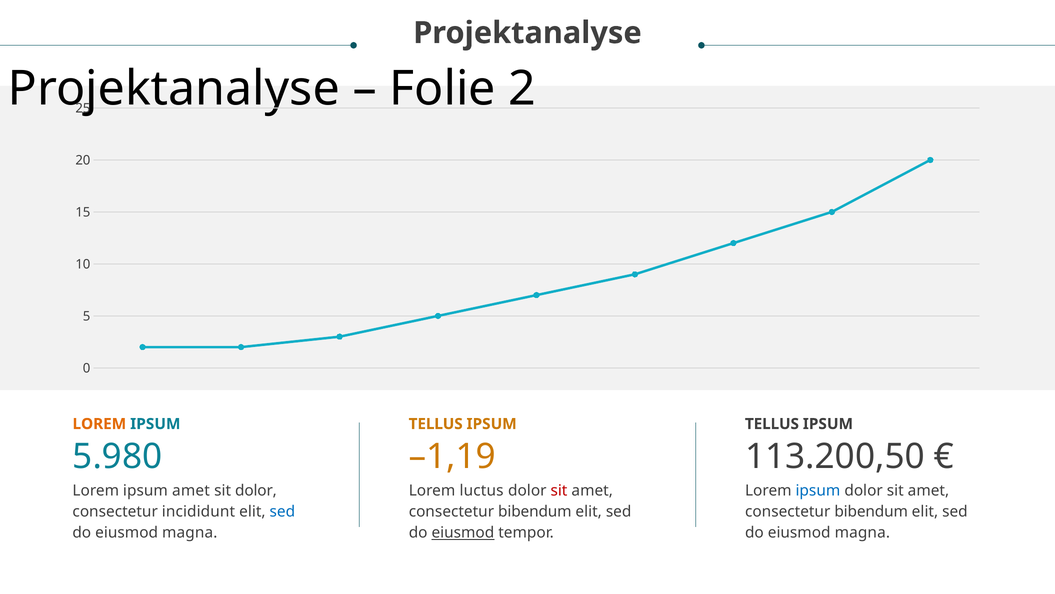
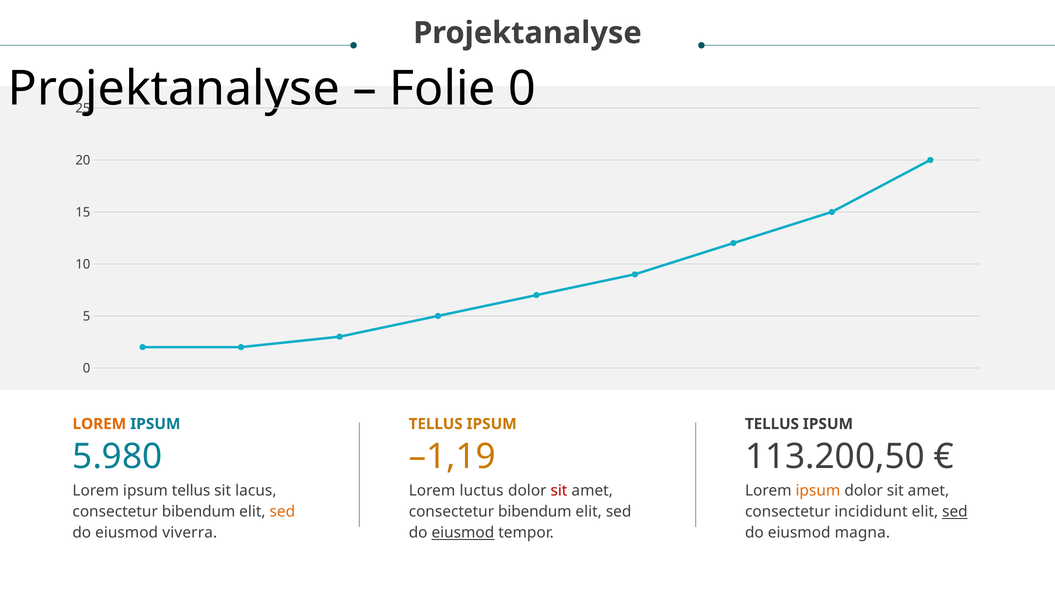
Folie 2: 2 -> 0 (522, 89)
ipsum amet: amet -> tellus (191, 490)
sit dolor: dolor -> lacus (256, 490)
ipsum colour: blue -> orange (818, 490)
incididunt: incididunt -> bibendum (199, 511)
sed colour: blue -> orange (282, 511)
bibendum: bibendum -> incididunt (871, 511)
sed underline: none -> present (955, 511)
magna: magna -> viverra (190, 532)
